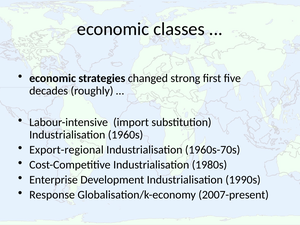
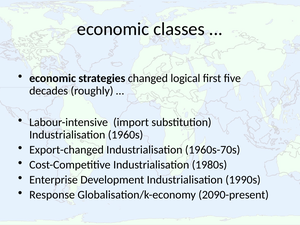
strong: strong -> logical (185, 78)
Export-regional: Export-regional -> Export-changed (67, 150)
2007-present: 2007-present -> 2090-present (234, 195)
